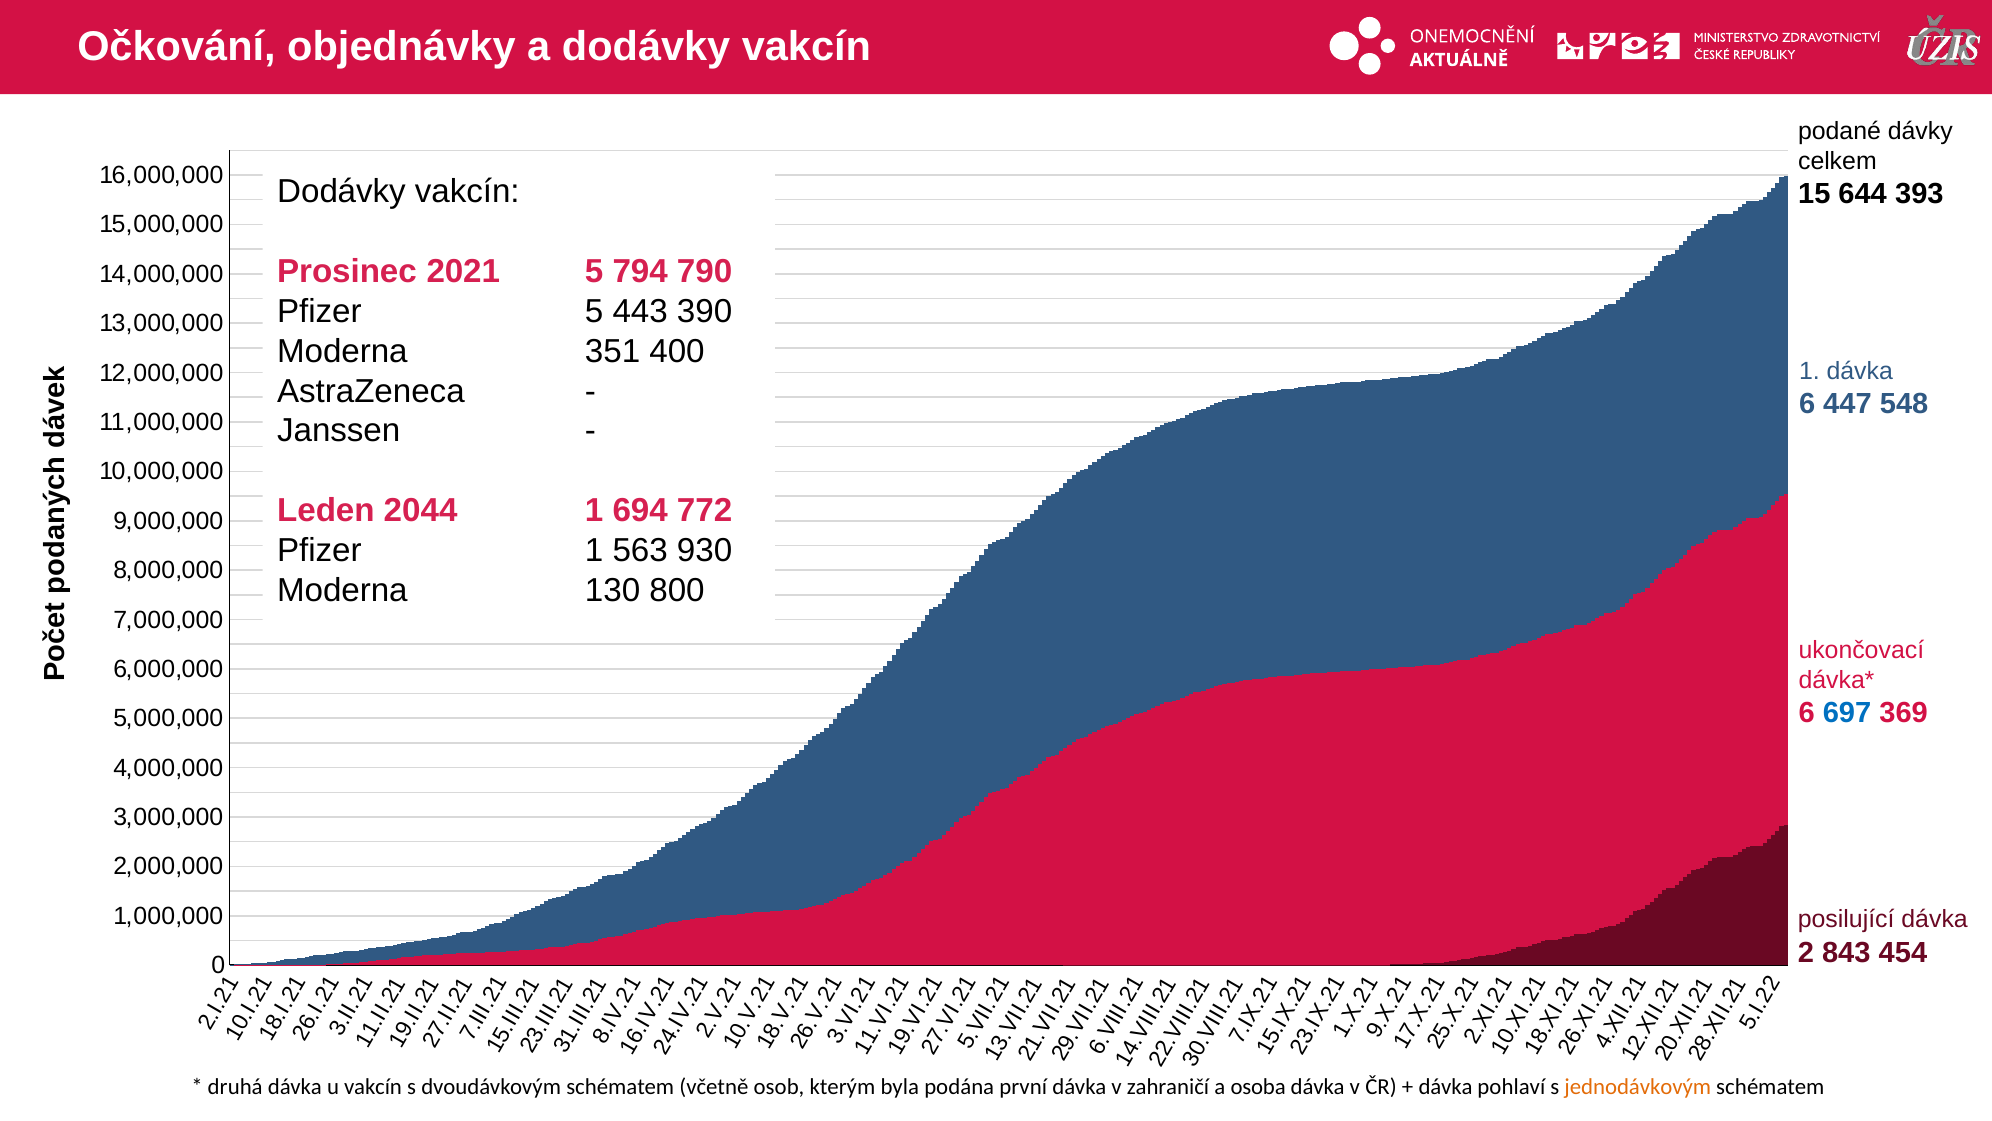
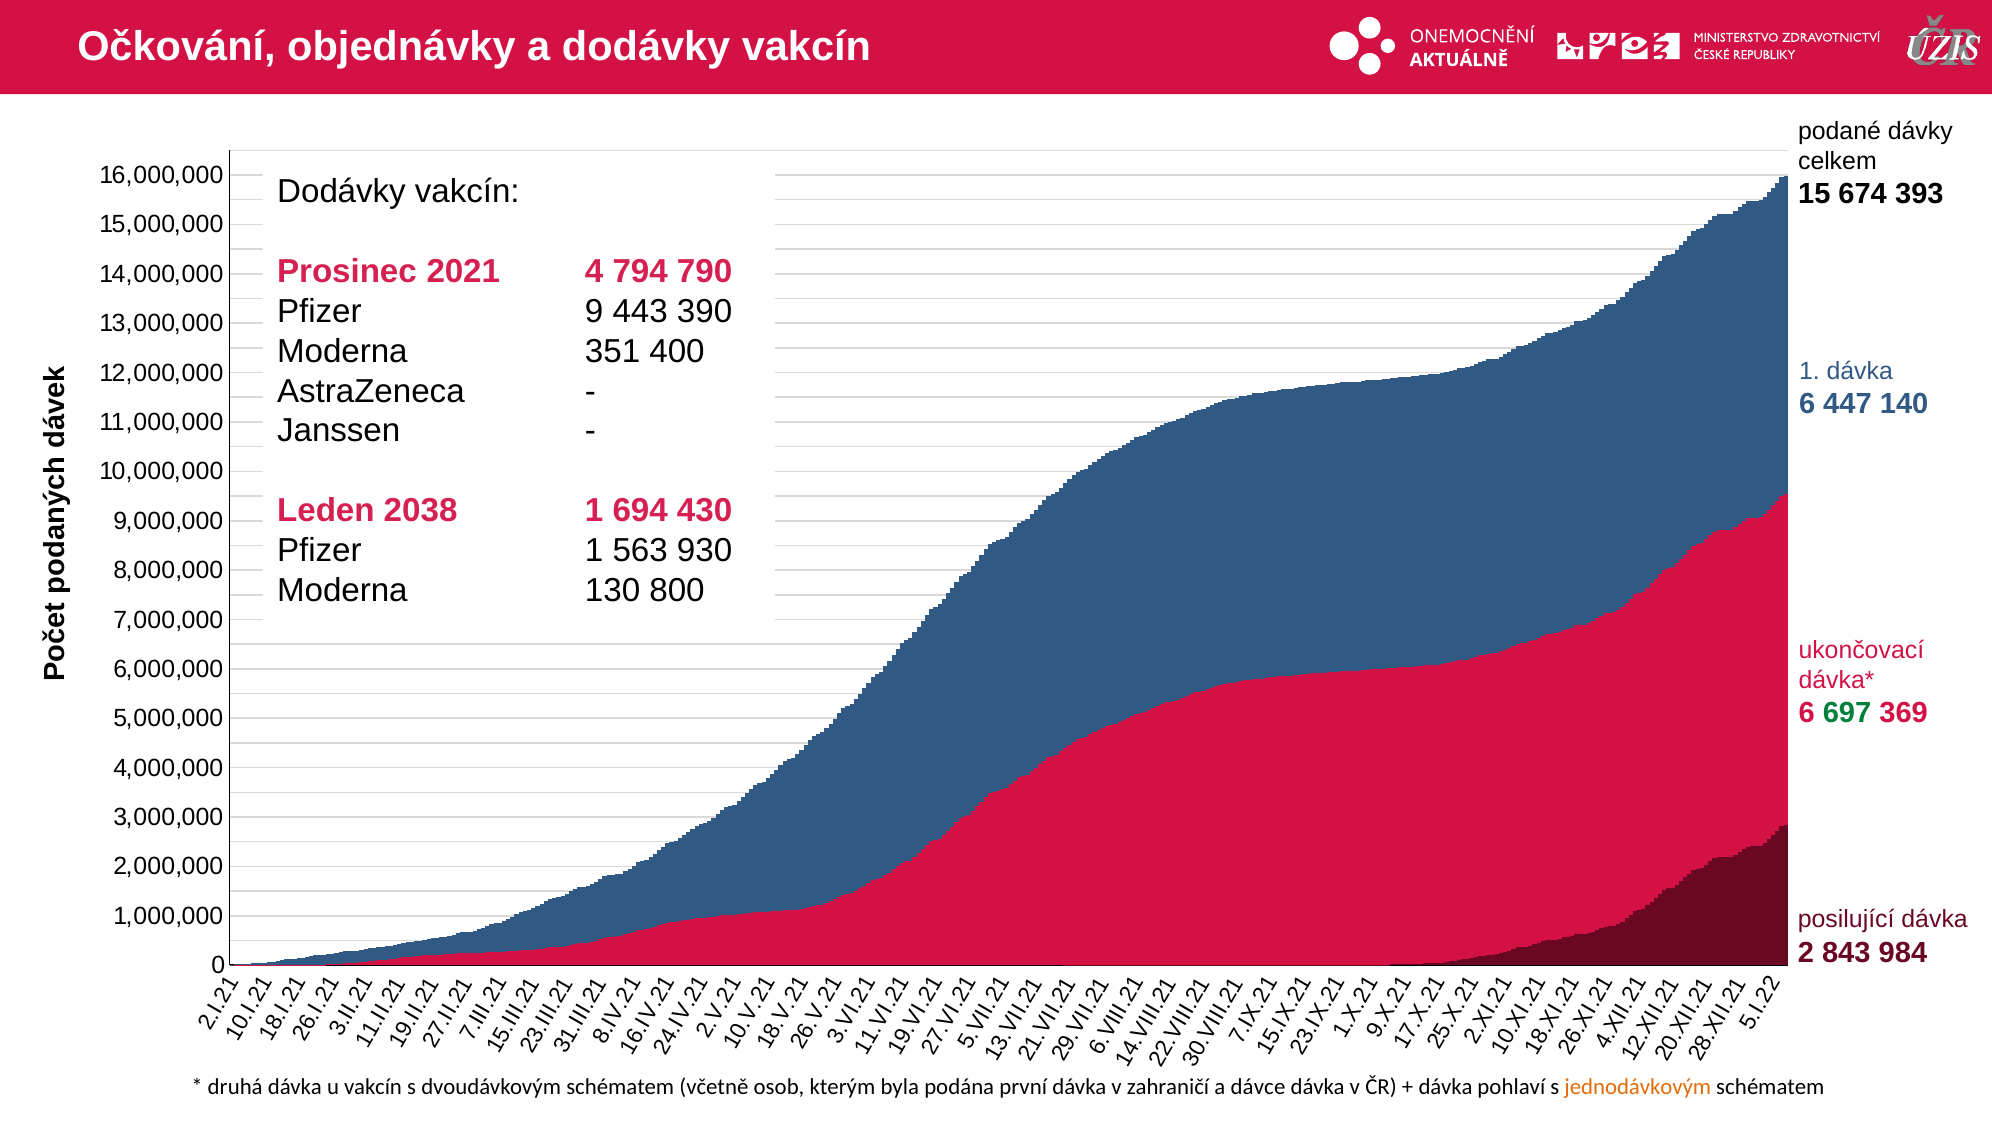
644: 644 -> 674 (1863, 194)
2021 5: 5 -> 4 (594, 271)
Pfizer 5: 5 -> 9 (594, 311)
548: 548 -> 140 (1904, 404)
2044: 2044 -> 2038 (421, 510)
772: 772 -> 430 (705, 510)
697 colour: blue -> green (1847, 713)
454: 454 -> 984 (1903, 952)
osoba: osoba -> dávce (1258, 1087)
